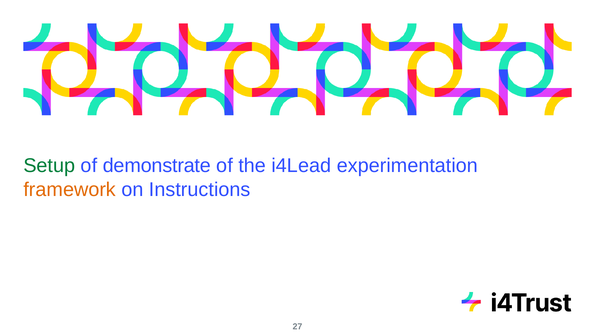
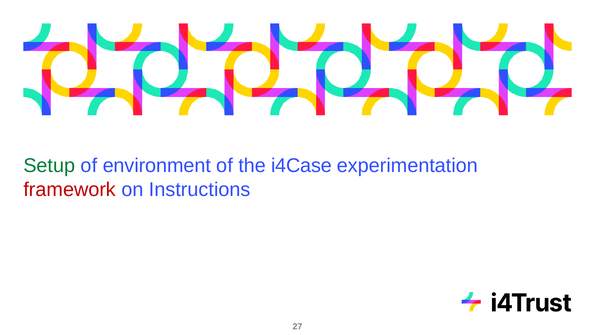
demonstrate: demonstrate -> environment (157, 166)
i4Lead: i4Lead -> i4Case (301, 166)
framework colour: orange -> red (70, 189)
